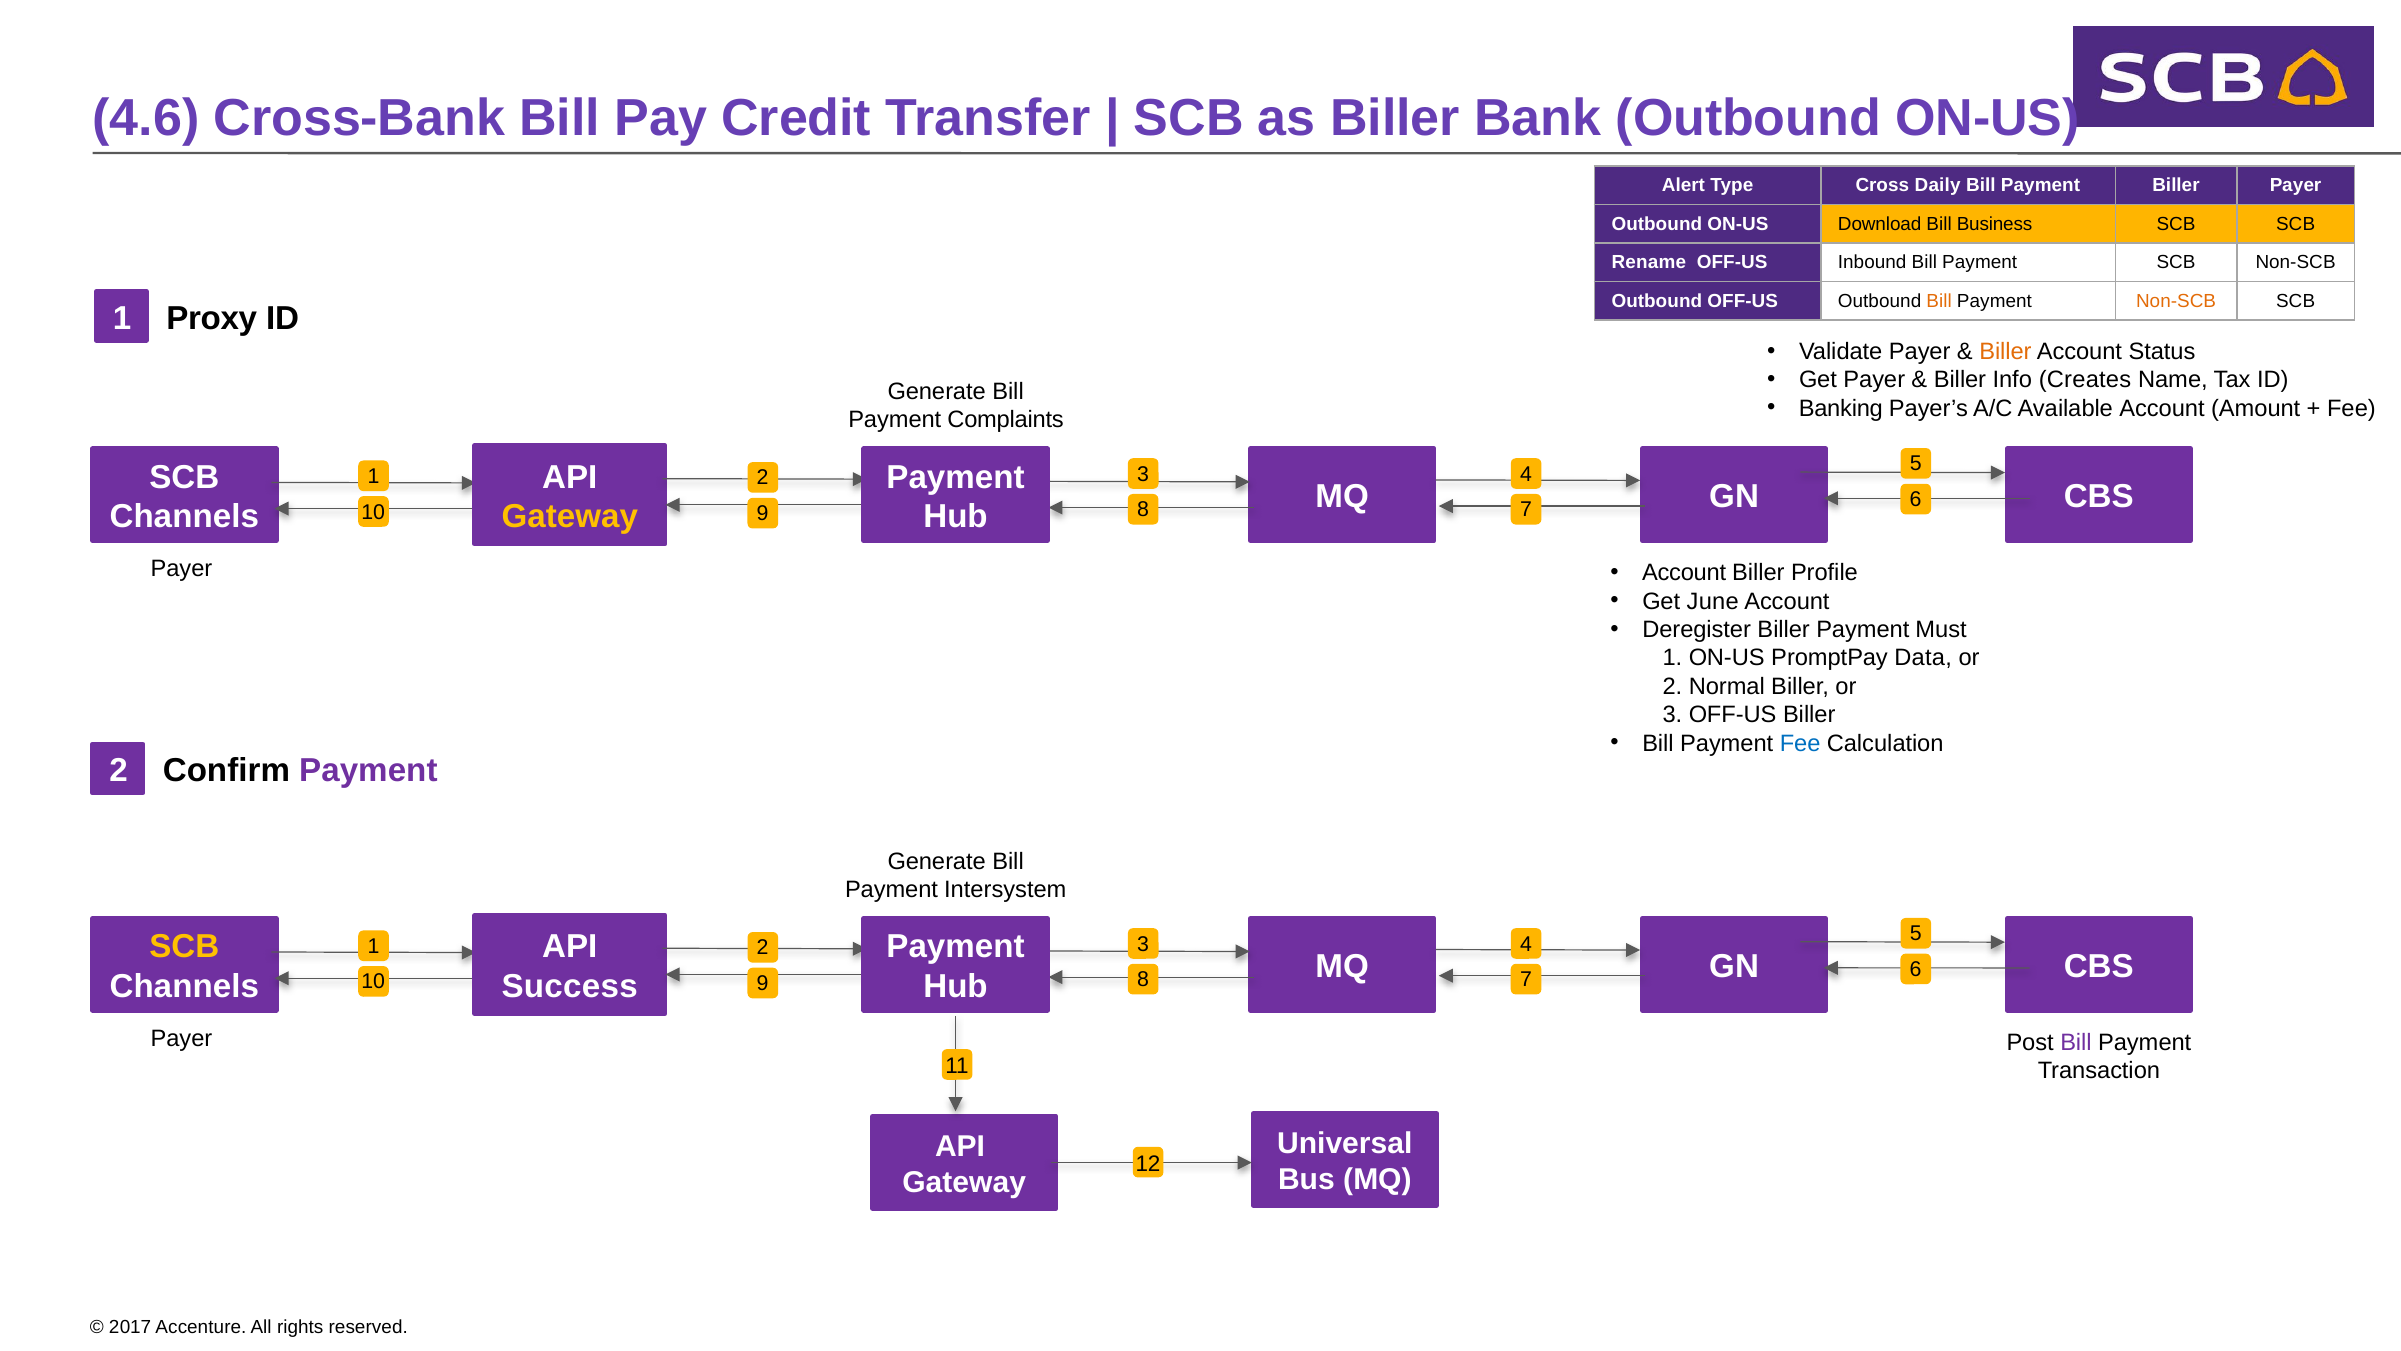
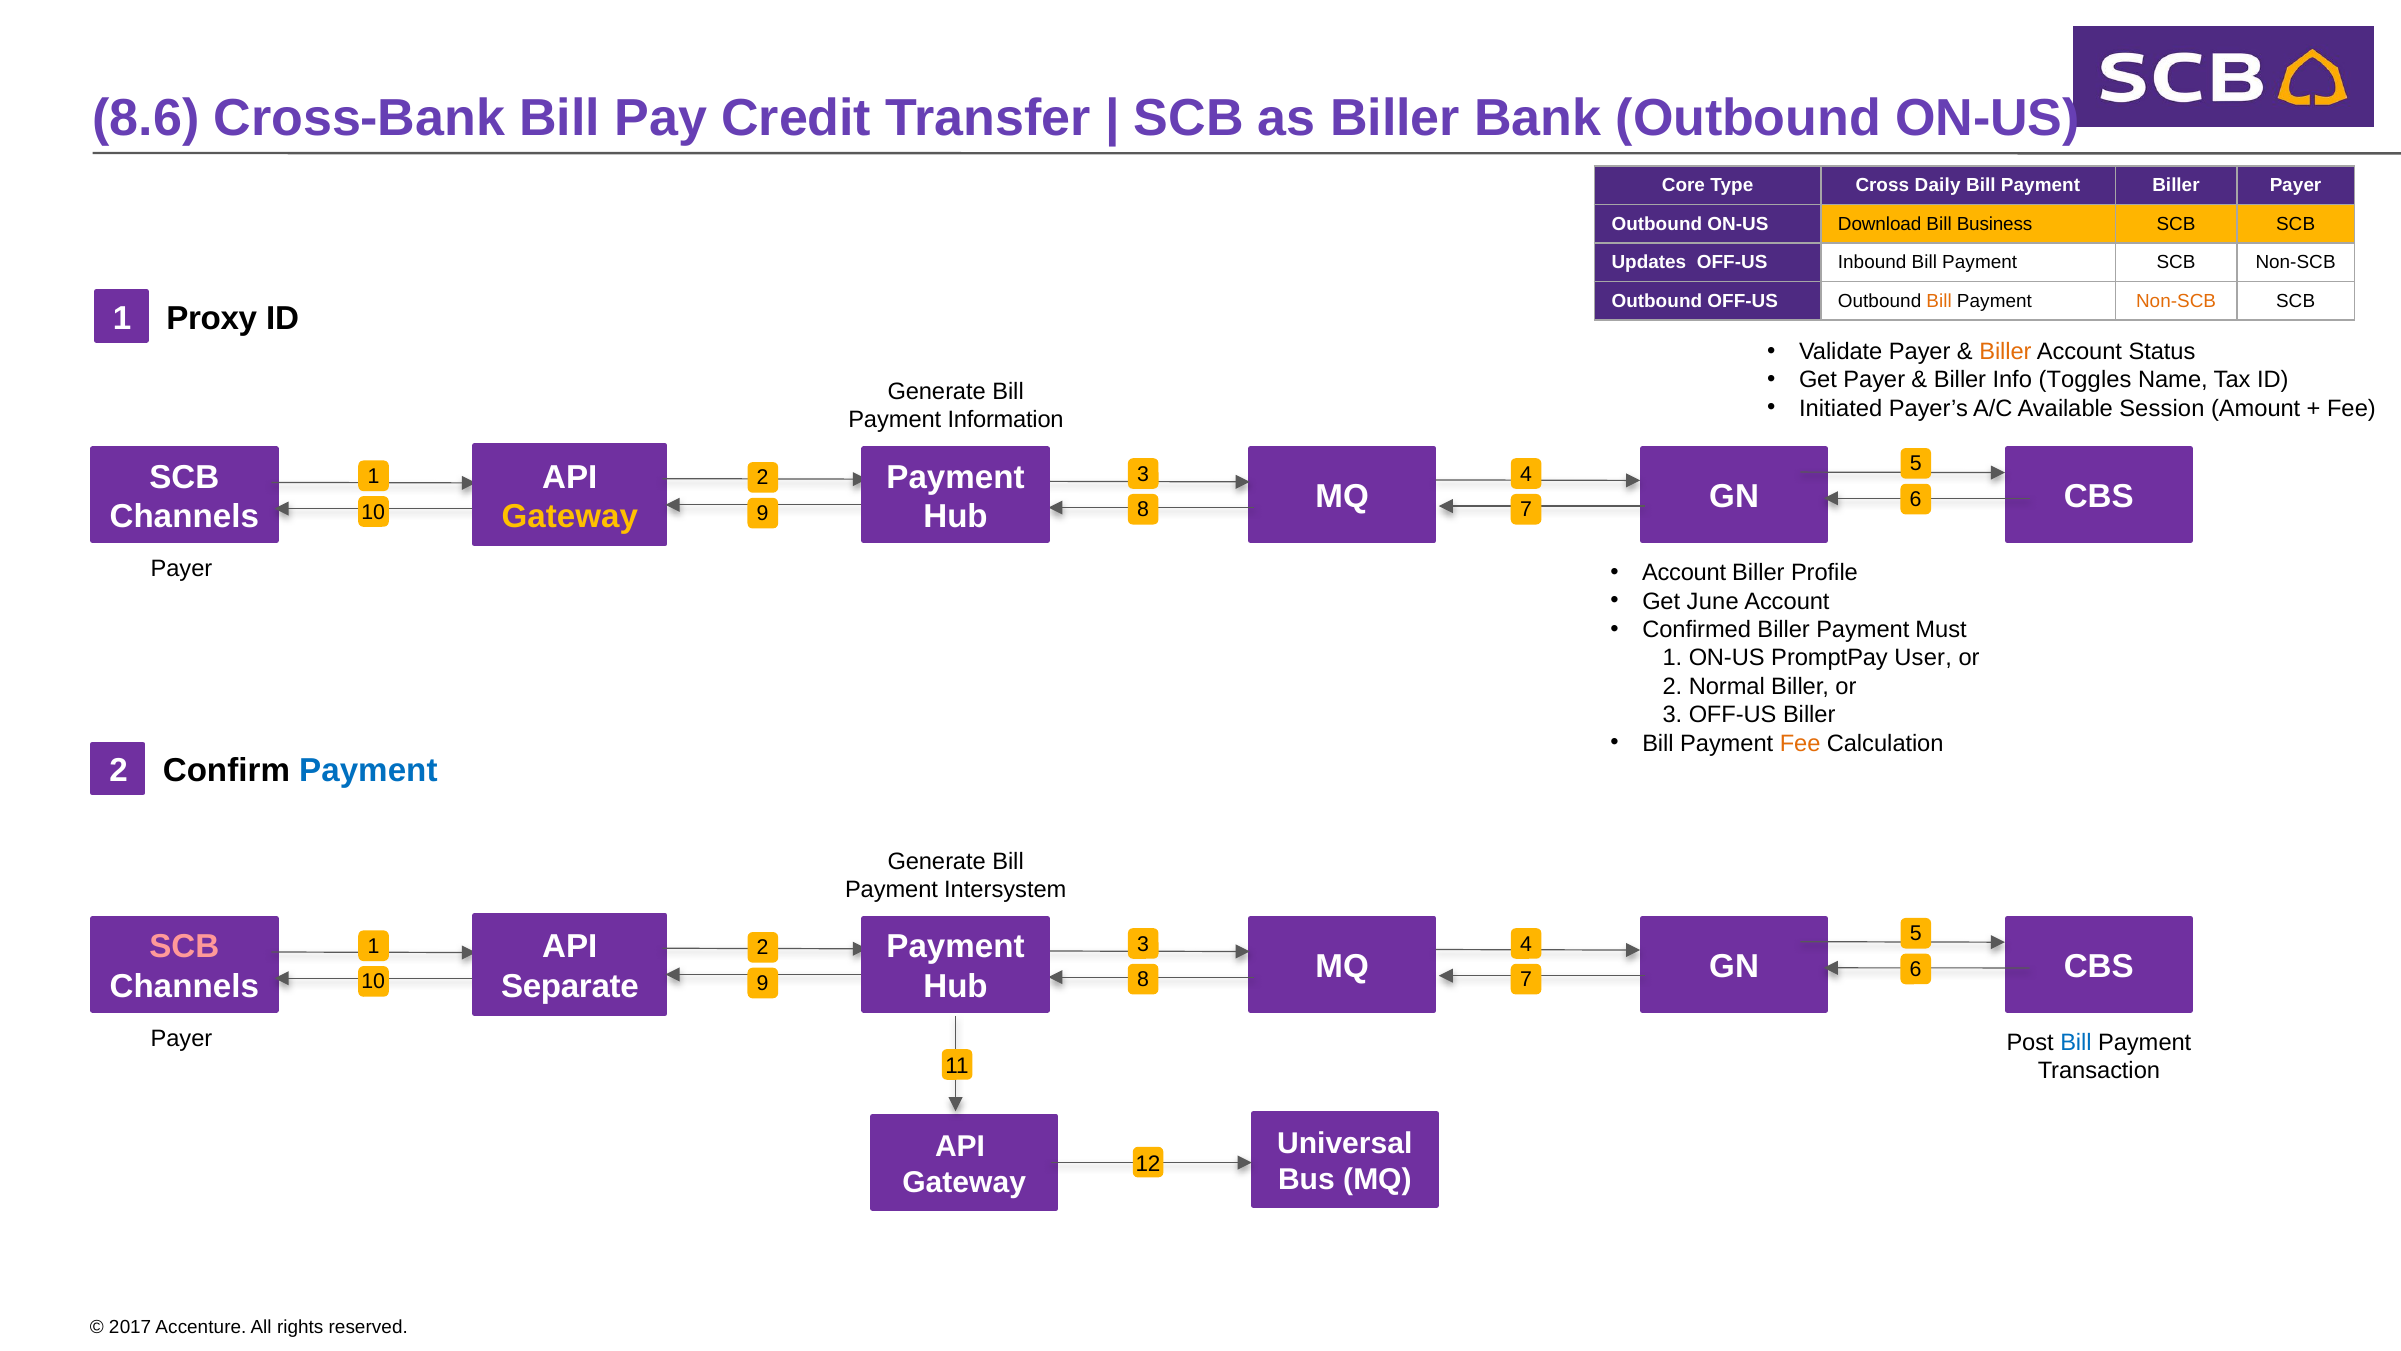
4.6: 4.6 -> 8.6 (146, 118)
Alert: Alert -> Core (1683, 186)
Rename: Rename -> Updates (1649, 263)
Creates: Creates -> Toggles (2085, 380)
Banking: Banking -> Initiated (1841, 409)
Available Account: Account -> Session (2162, 409)
Complaints: Complaints -> Information (1006, 420)
Deregister: Deregister -> Confirmed (1697, 630)
Data: Data -> User (1923, 658)
Fee colour: blue -> orange (1800, 744)
Payment colour: purple -> blue (368, 771)
SCB colour: yellow -> pink (184, 947)
Success: Success -> Separate (570, 987)
Bill colour: purple -> blue (2076, 1043)
